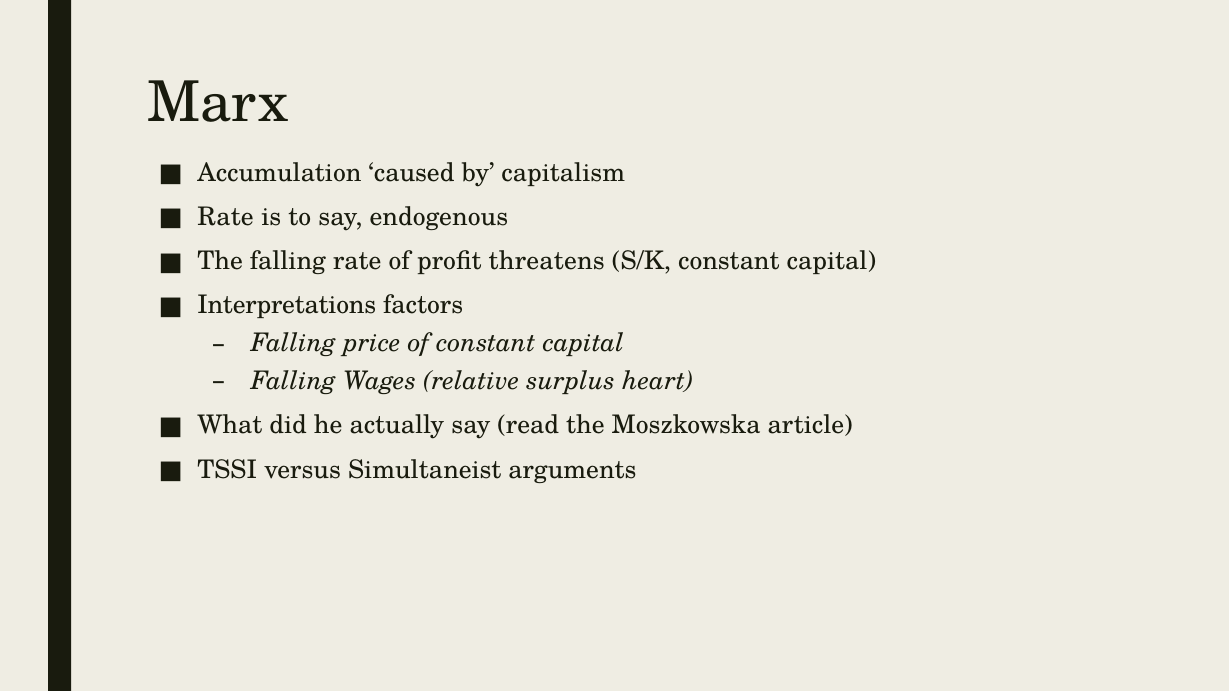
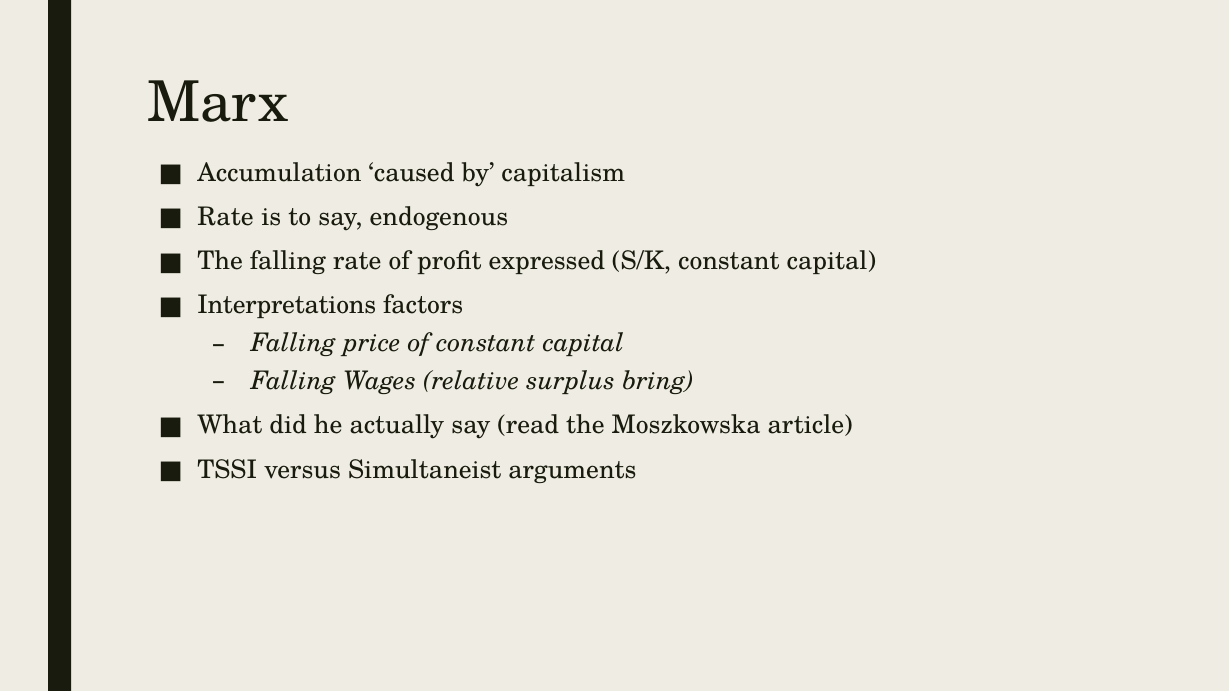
threatens: threatens -> expressed (547, 261)
heart: heart -> bring (658, 381)
